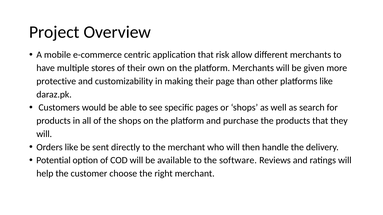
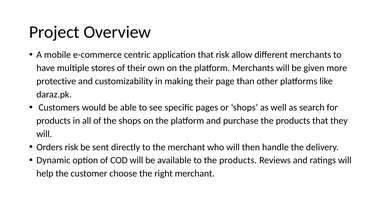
Orders like: like -> risk (72, 147)
Potential: Potential -> Dynamic (53, 161)
to the software: software -> products (238, 161)
